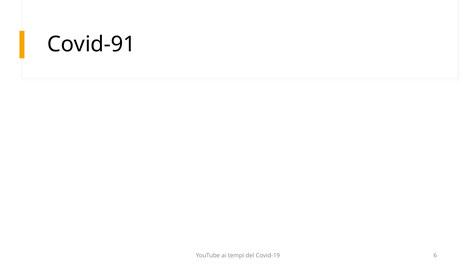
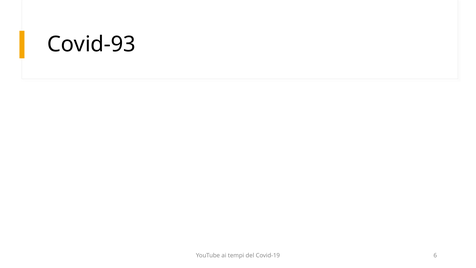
Covid-91: Covid-91 -> Covid-93 (91, 44)
